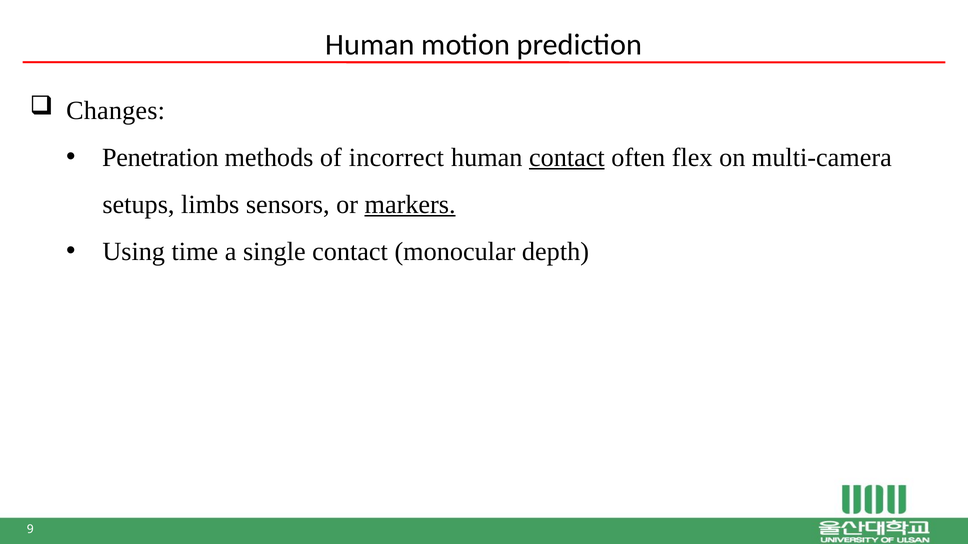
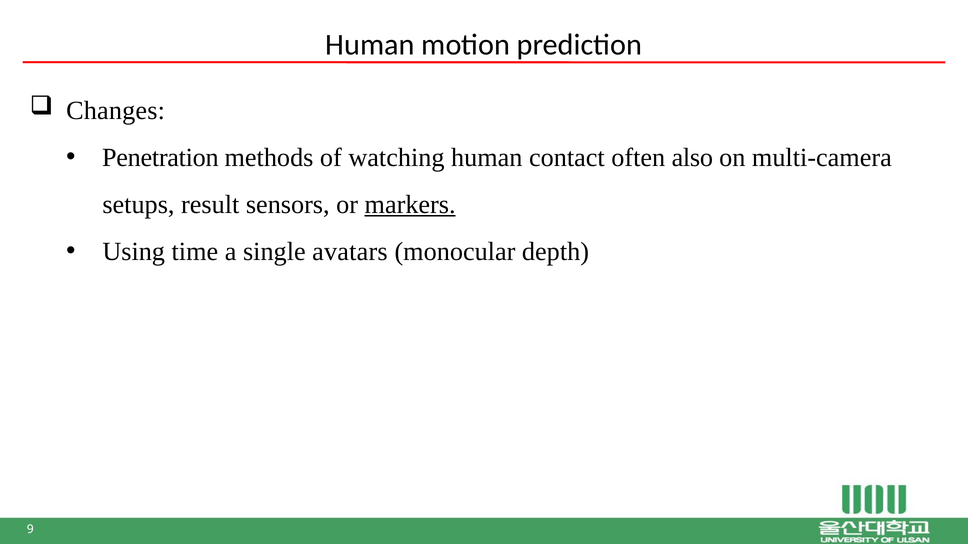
incorrect: incorrect -> watching (396, 158)
contact underline: present -> none (567, 158)
flex: flex -> also (692, 158)
limbs: limbs -> result (210, 205)
single contact: contact -> avatars (350, 252)
